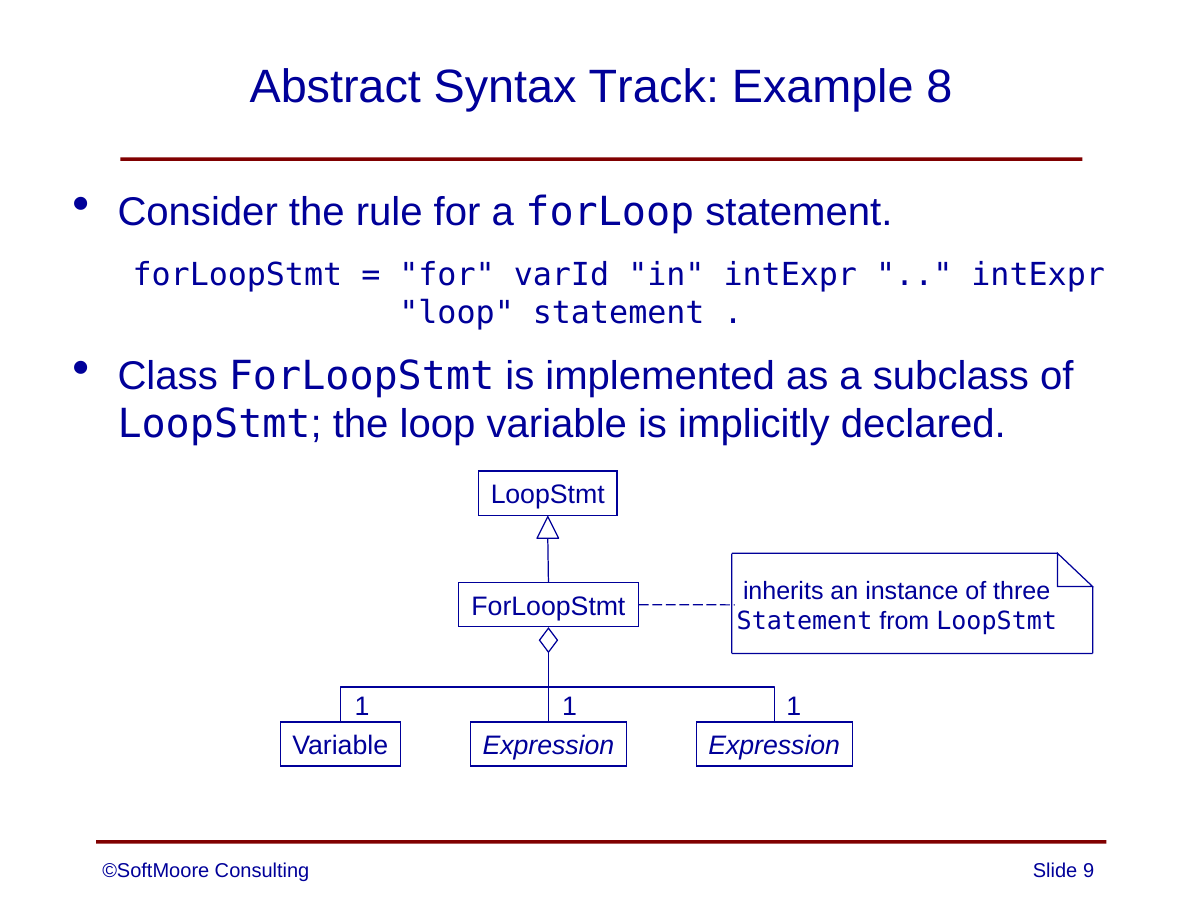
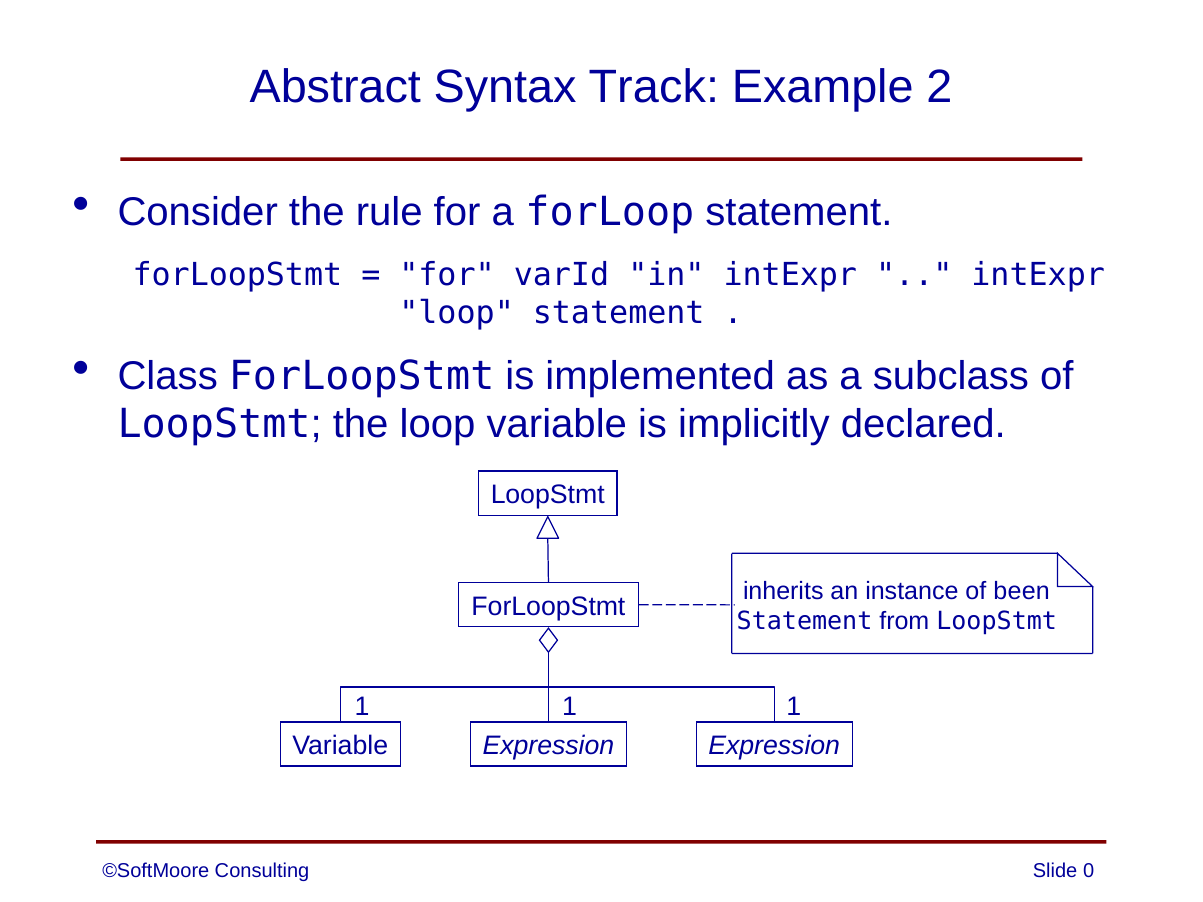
8: 8 -> 2 (939, 88)
three: three -> been (1022, 591)
9: 9 -> 0 (1089, 872)
